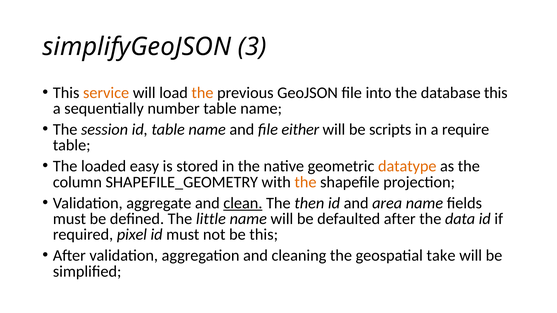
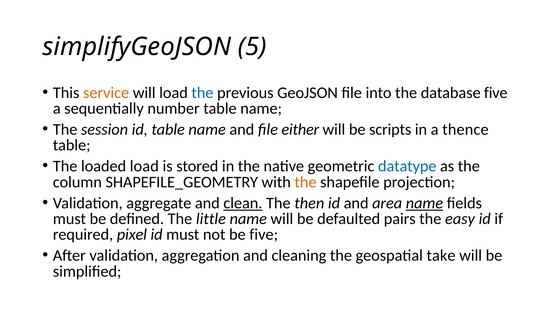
3: 3 -> 5 (252, 47)
the colour: orange -> blue (202, 93)
database this: this -> five (496, 93)
require: require -> thence (465, 130)
loaded easy: easy -> load (144, 166)
datatype colour: orange -> blue (407, 166)
name underline: none -> present (424, 203)
defaulted after: after -> pairs (400, 219)
data: data -> easy (460, 219)
be this: this -> five (264, 235)
